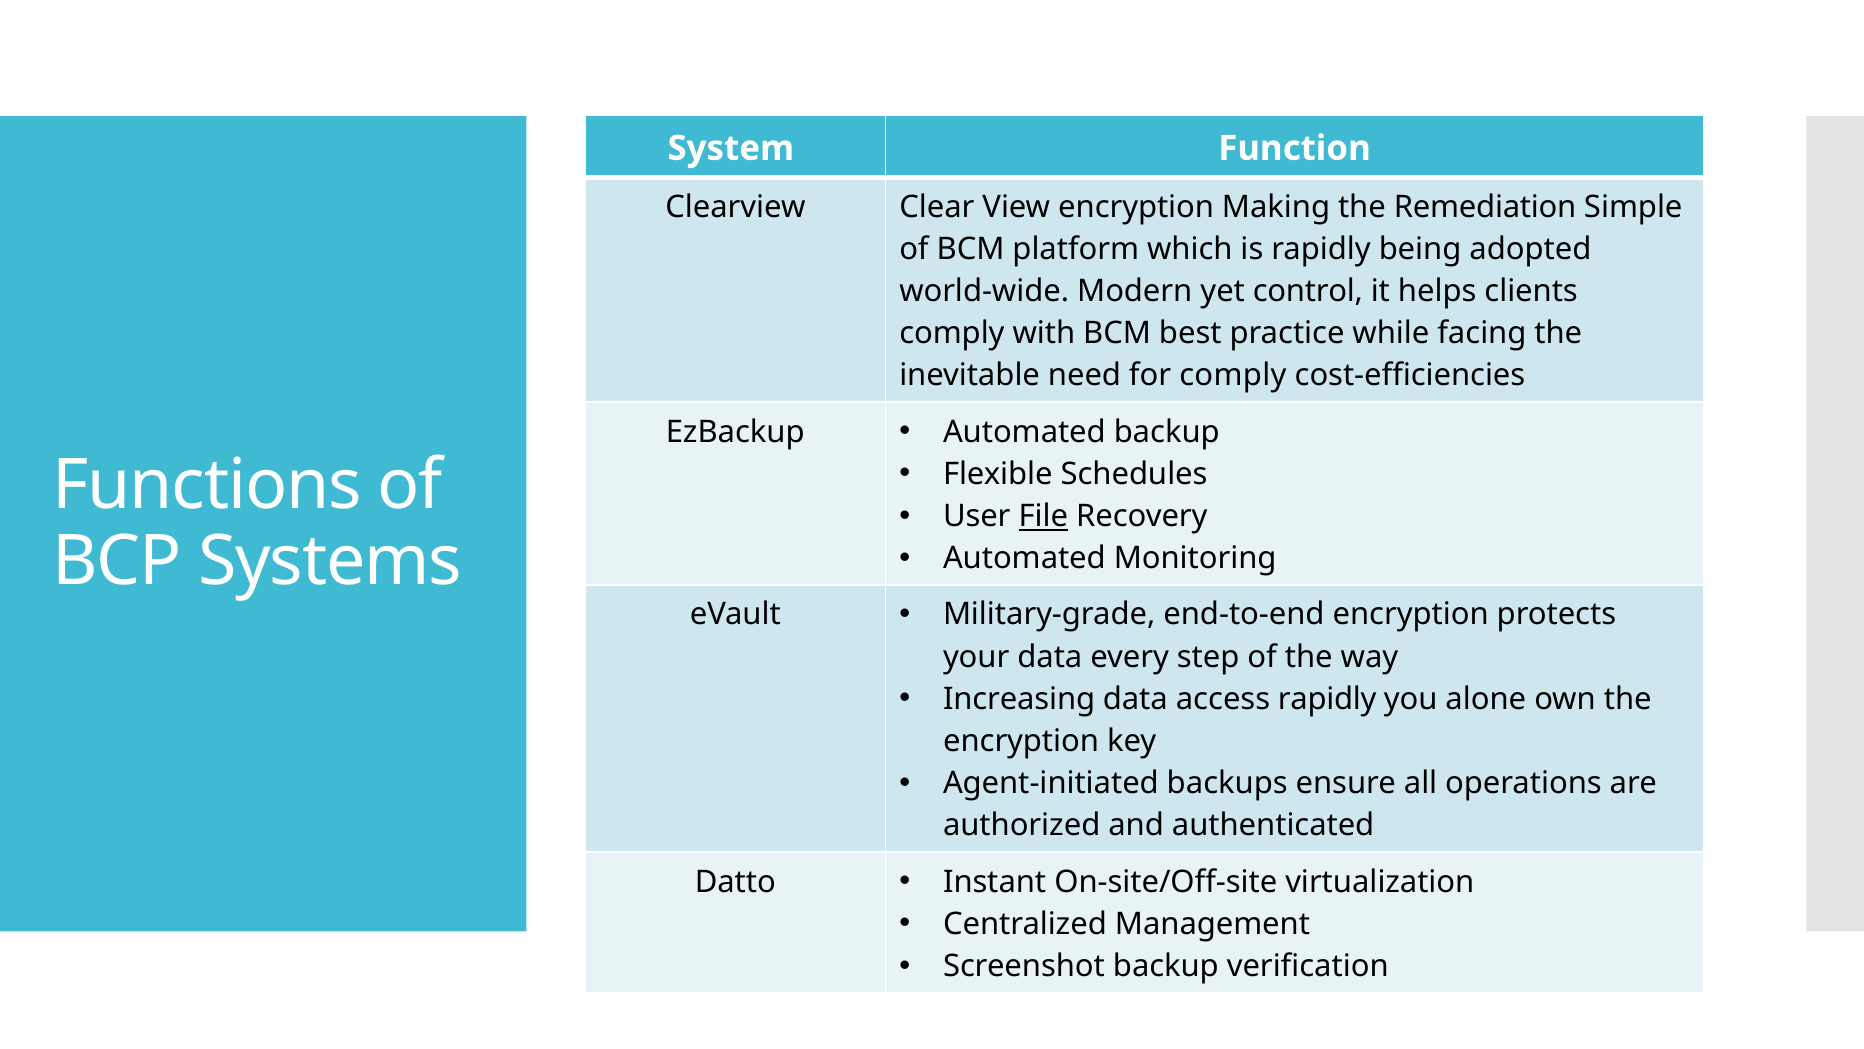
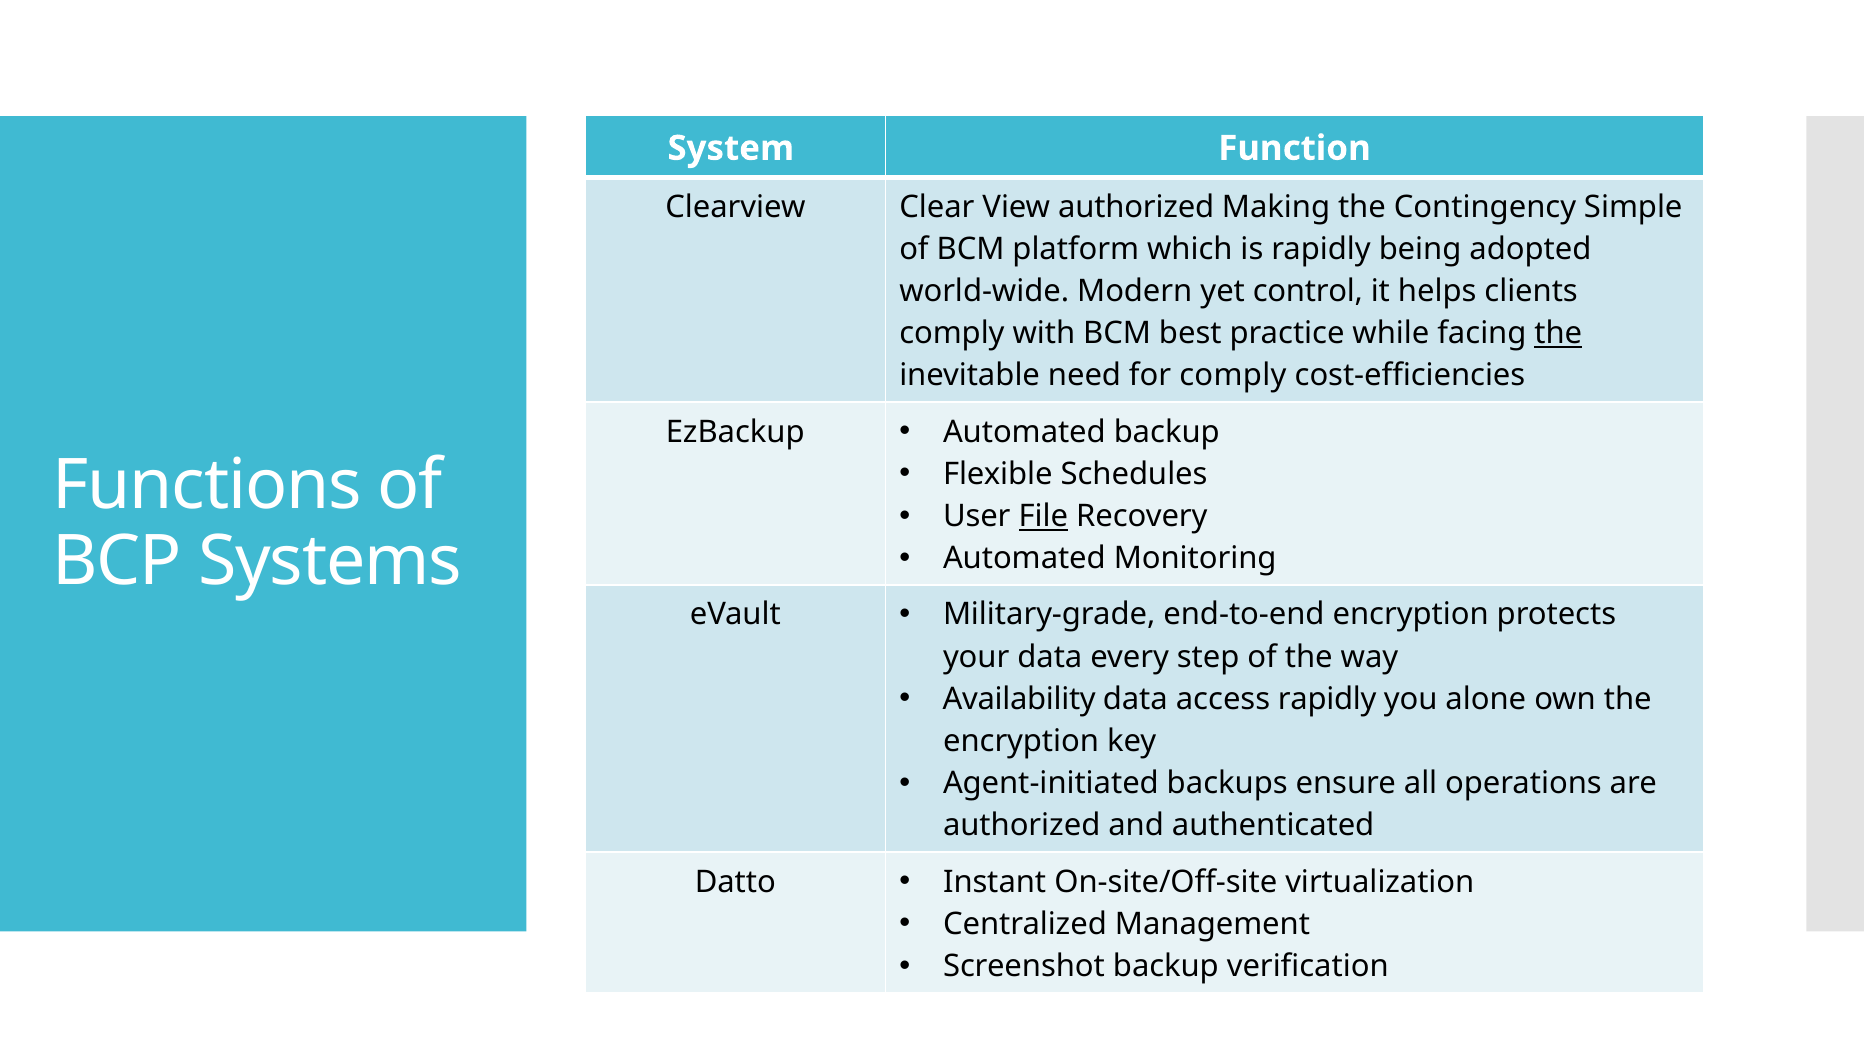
View encryption: encryption -> authorized (1136, 207)
Remediation: Remediation -> Contingency (1485, 207)
the underline: none -> present (1558, 333)
Increasing: Increasing -> Availability (1019, 699)
